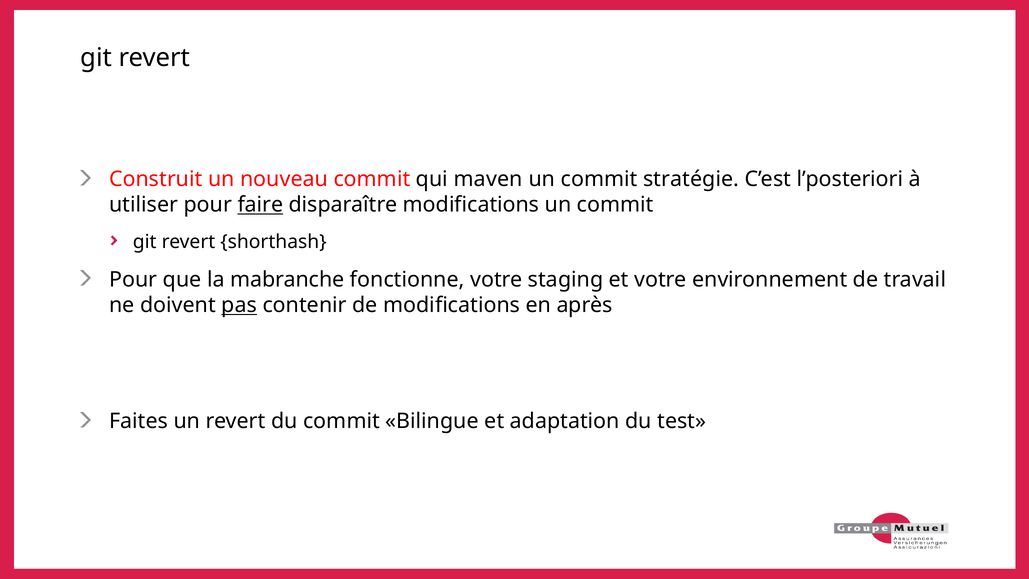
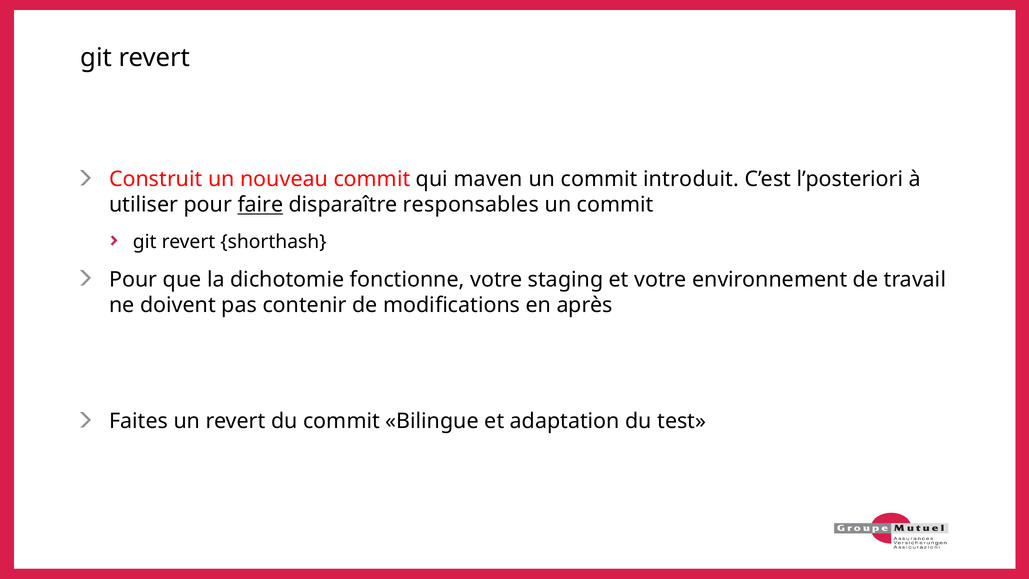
stratégie: stratégie -> introduit (691, 179)
disparaître modifications: modifications -> responsables (471, 205)
mabranche: mabranche -> dichotomie (287, 279)
pas underline: present -> none (239, 305)
